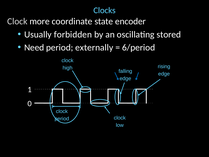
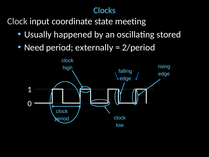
more: more -> input (40, 21)
encoder: encoder -> meeting (131, 21)
forbidden: forbidden -> happened (73, 34)
6/period: 6/period -> 2/period (139, 47)
